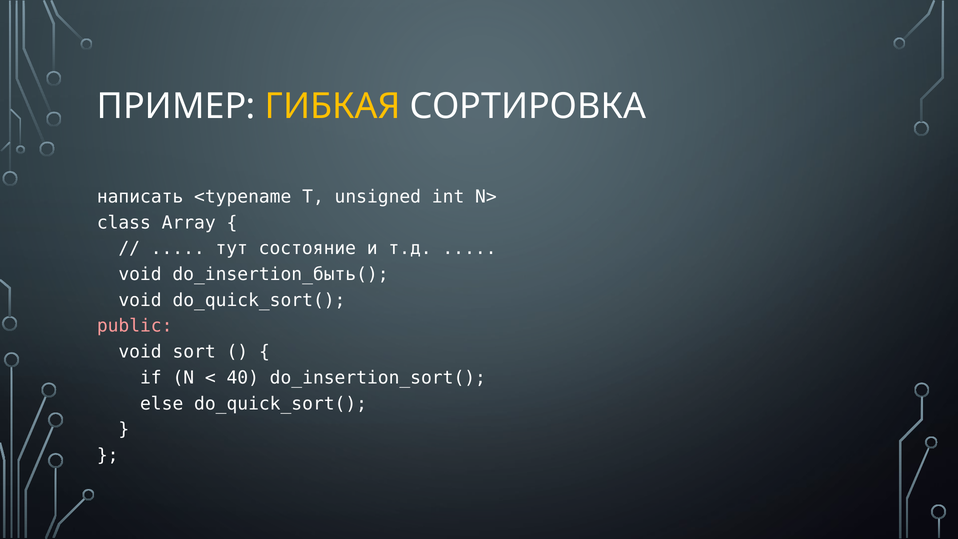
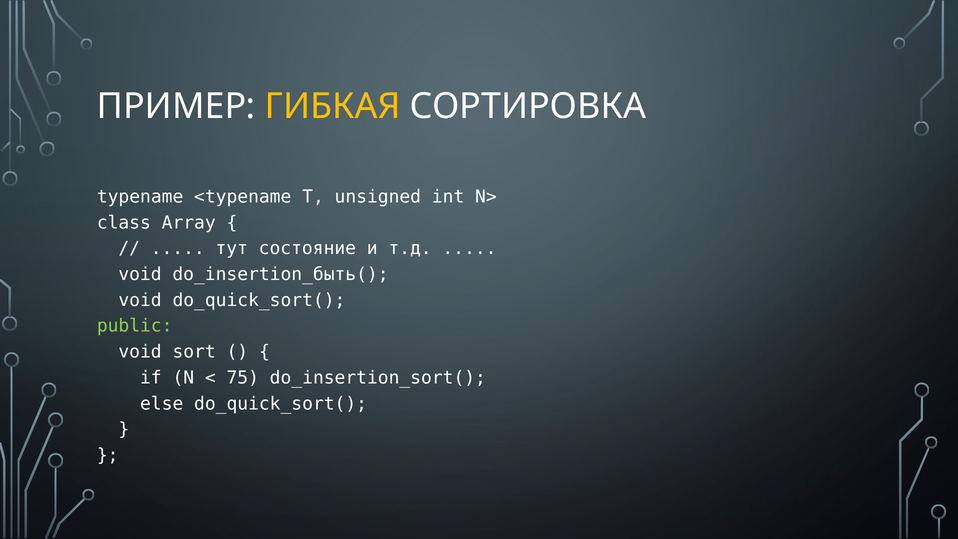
написать: написать -> typename (140, 197)
public colour: pink -> light green (135, 326)
40: 40 -> 75 (243, 378)
